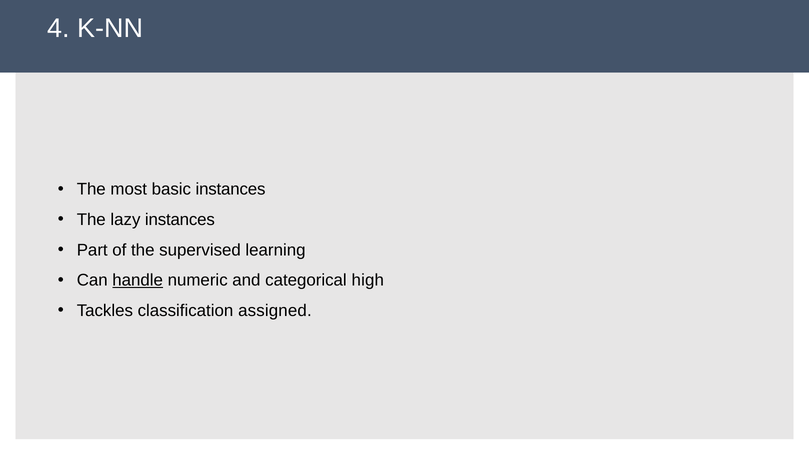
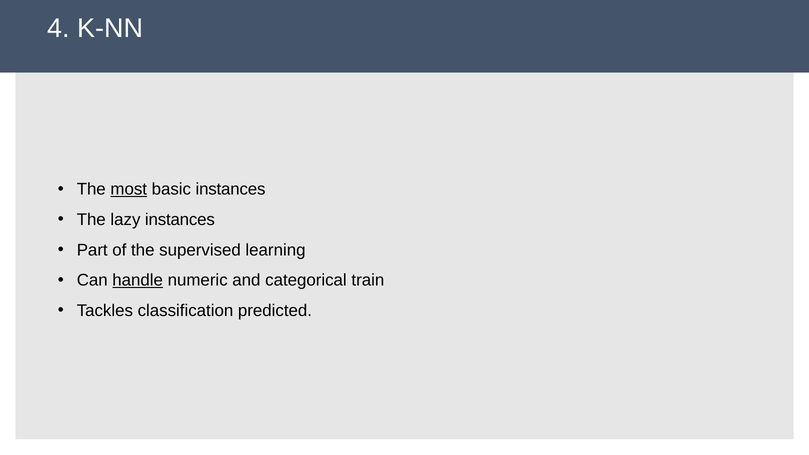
most underline: none -> present (129, 189)
high: high -> train (368, 280)
assigned: assigned -> predicted (275, 311)
